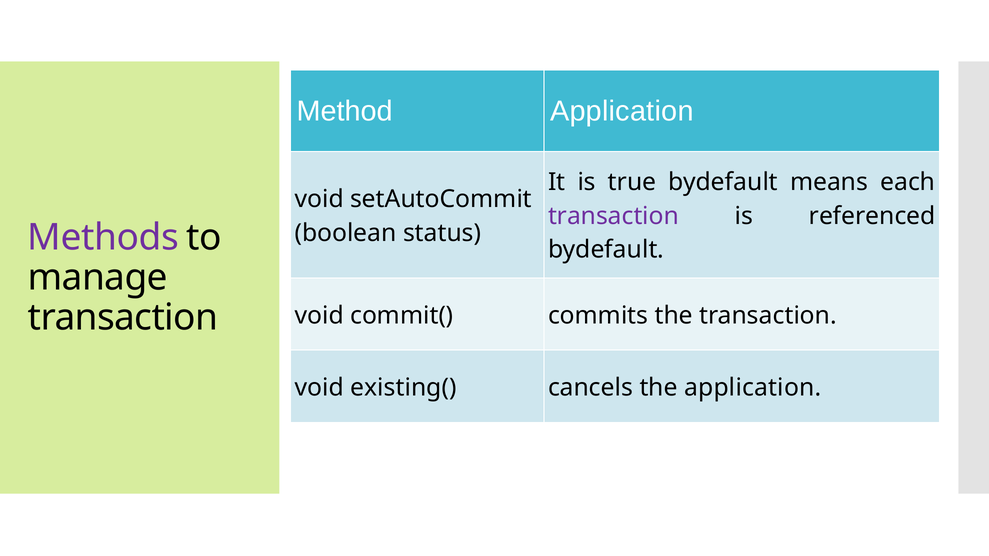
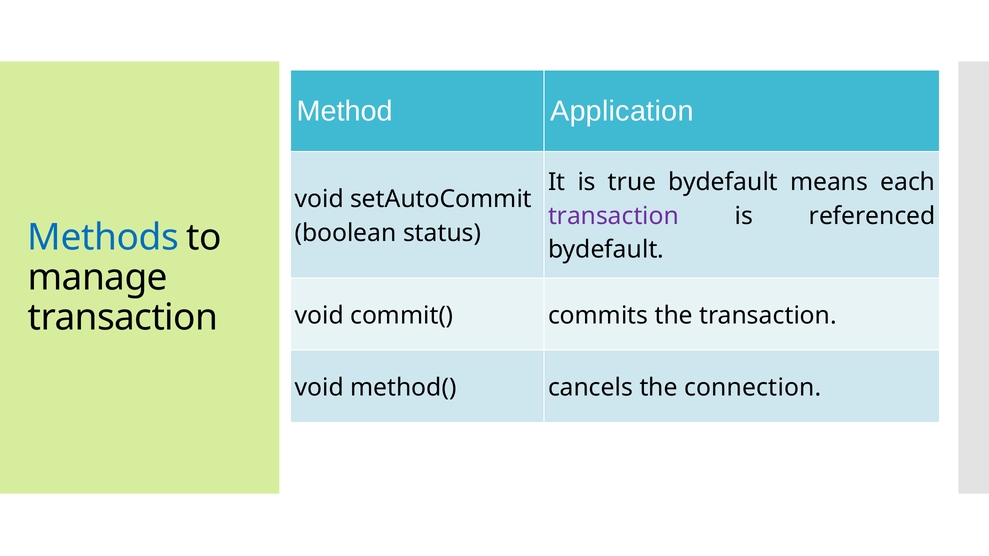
Methods colour: purple -> blue (103, 237)
existing(: existing( -> method( (403, 388)
the application: application -> connection (753, 388)
